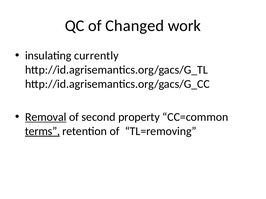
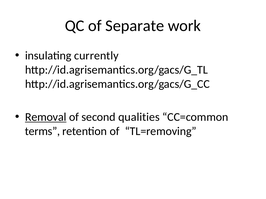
Changed: Changed -> Separate (135, 26)
property: property -> qualities (139, 117)
terms underline: present -> none (42, 131)
